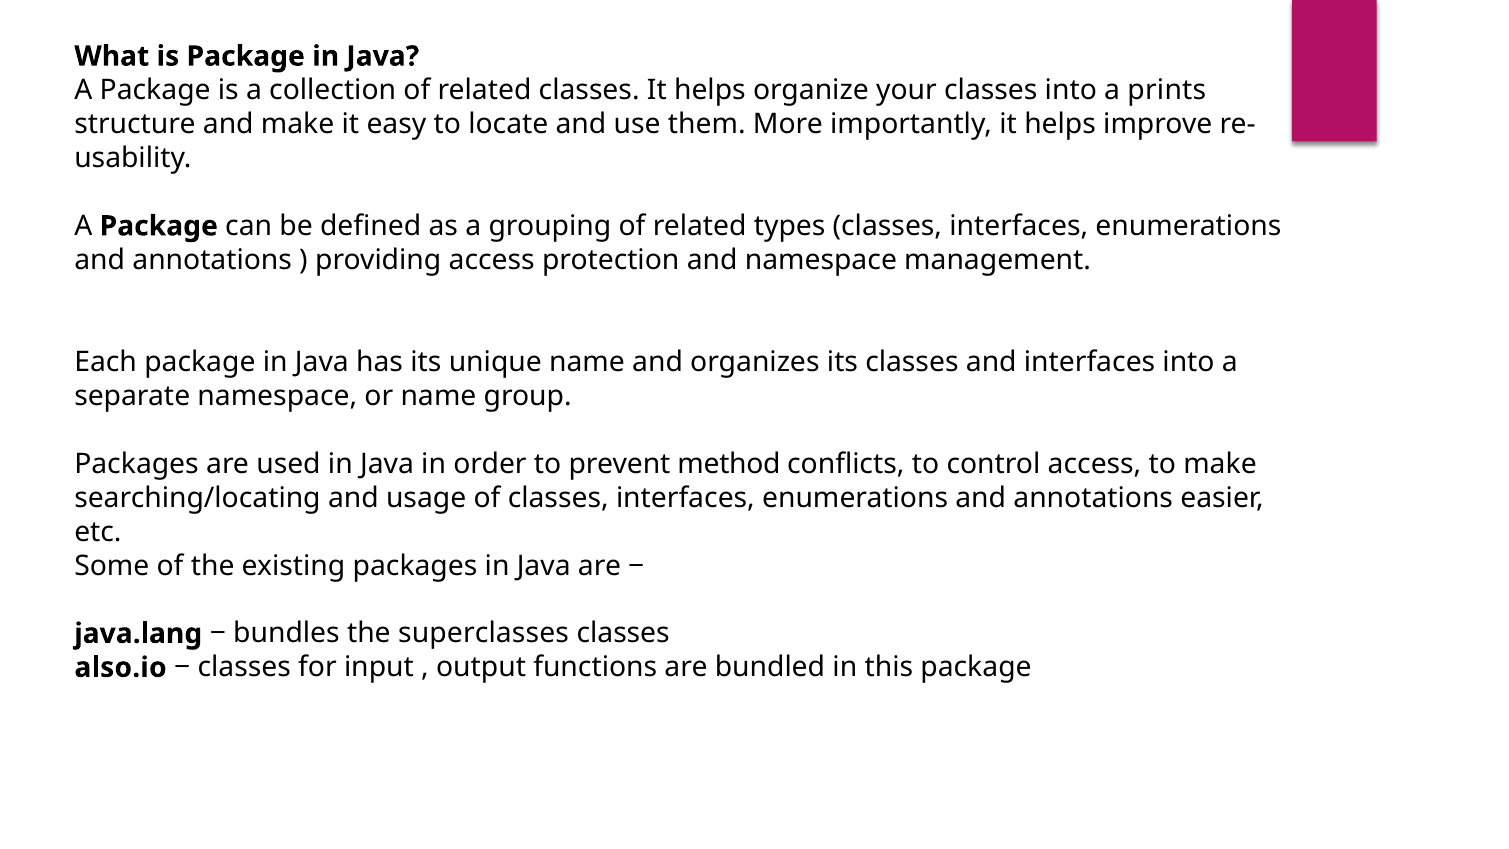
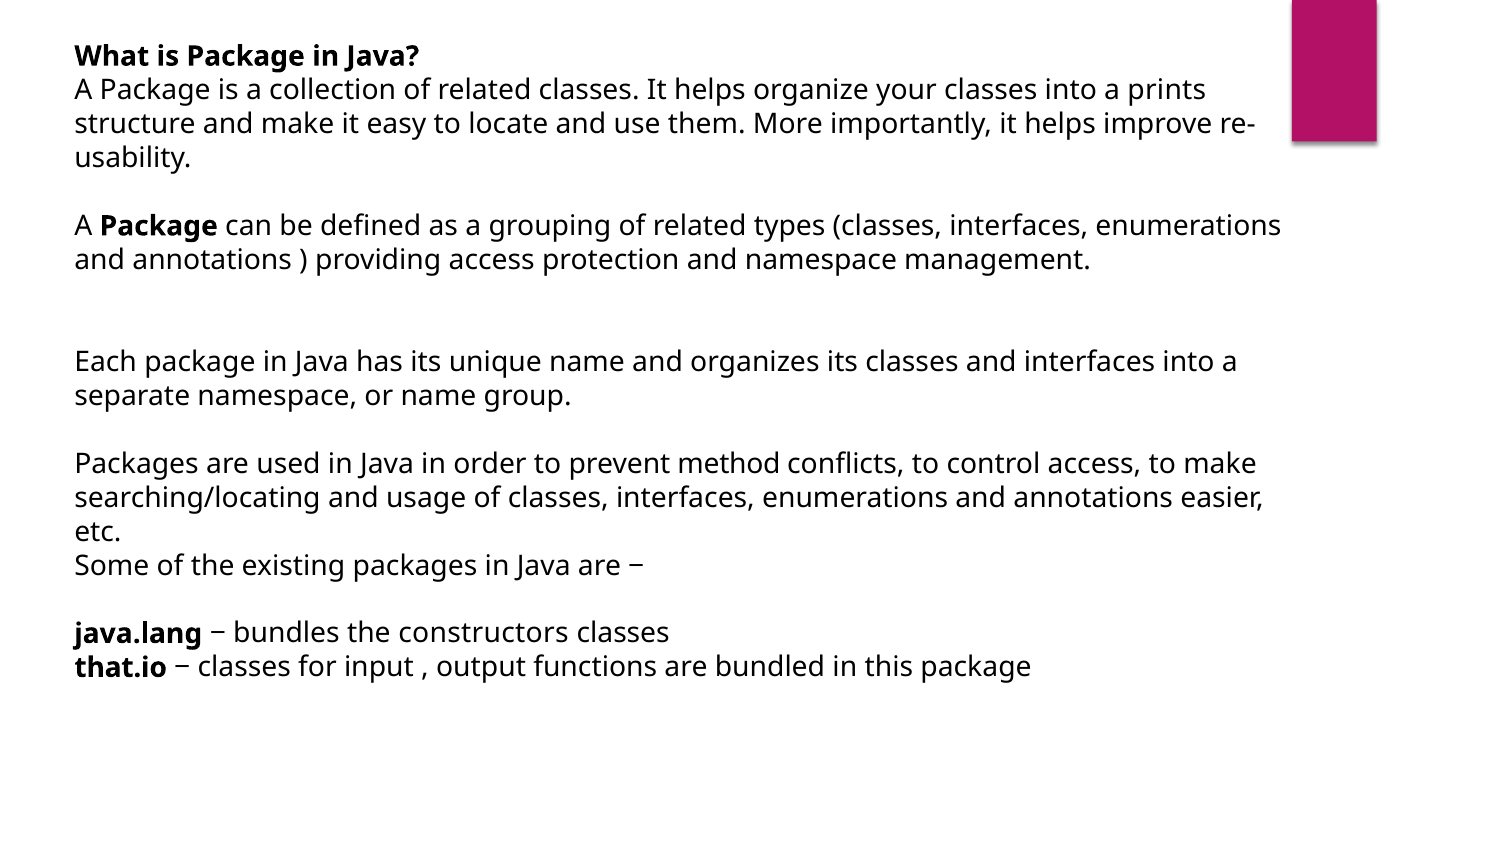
superclasses: superclasses -> constructors (483, 633)
also.io: also.io -> that.io (121, 667)
